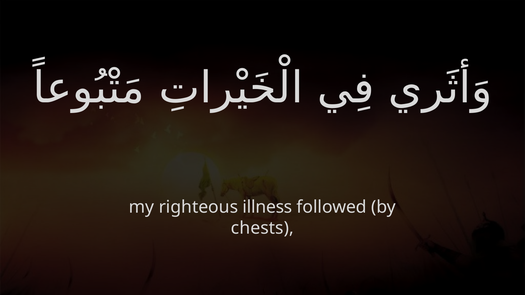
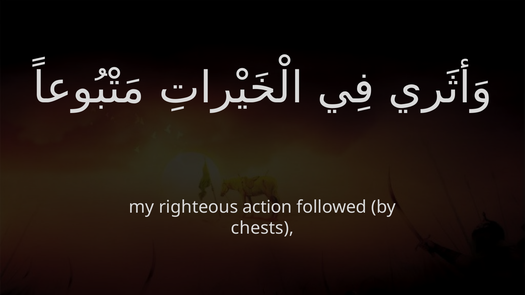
illness: illness -> action (267, 207)
